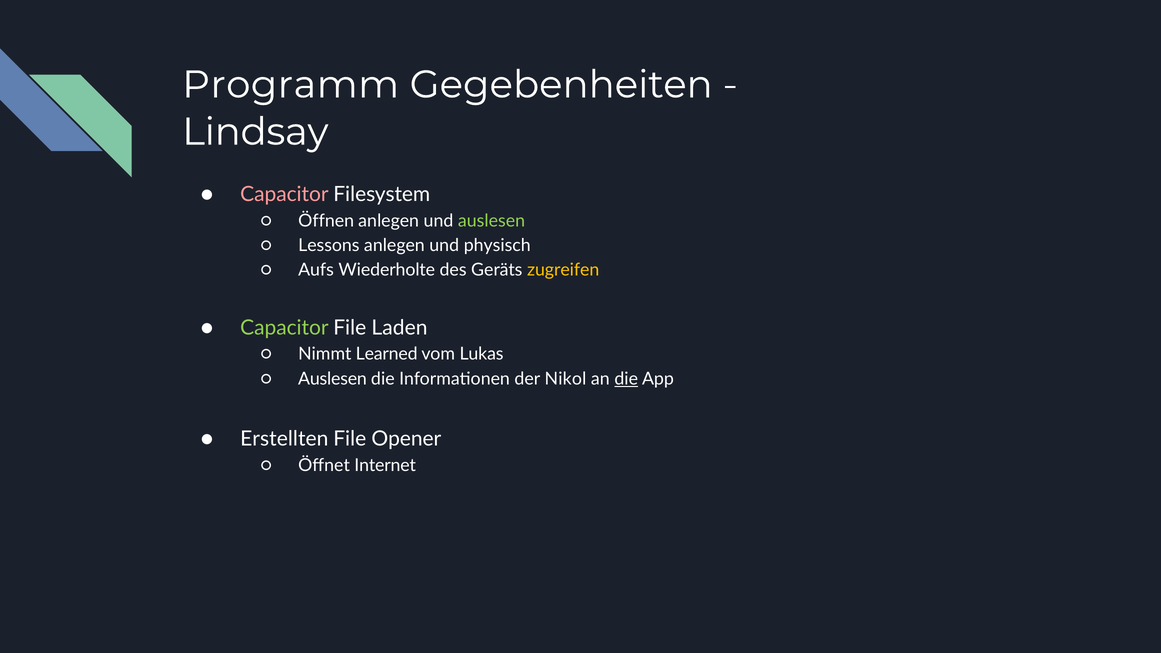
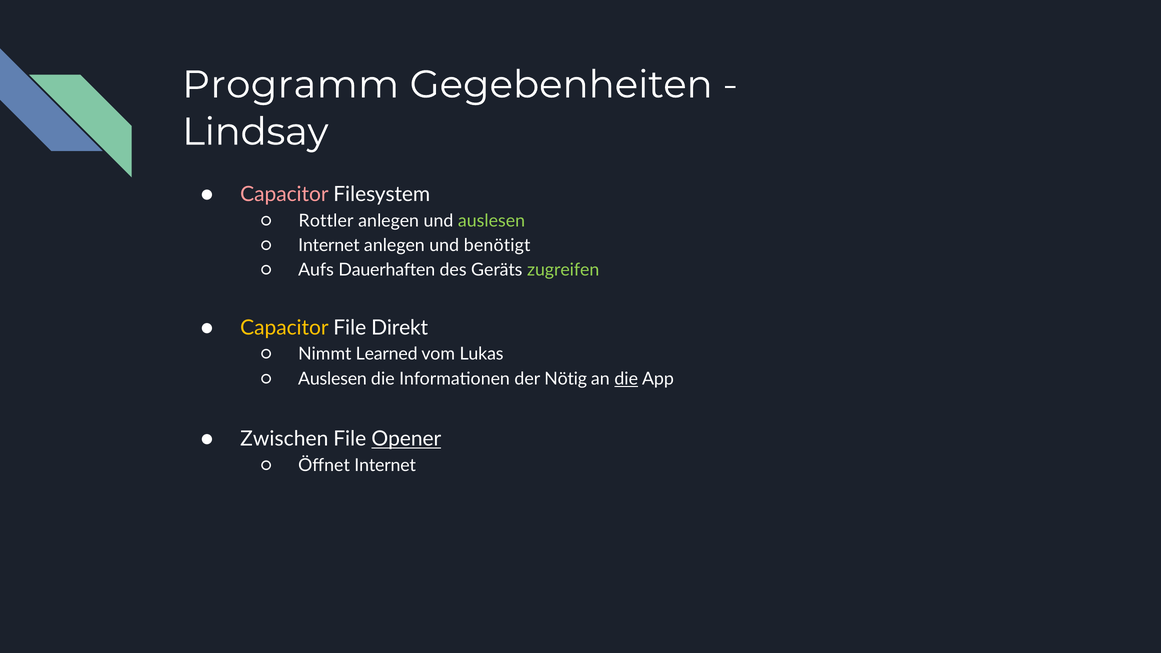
Öffnen: Öffnen -> Rottler (326, 221)
Lessons: Lessons -> Internet (329, 245)
physisch: physisch -> benötigt (497, 245)
Wiederholte: Wiederholte -> Dauerhaften (387, 270)
zugreifen colour: yellow -> light green (563, 270)
Capacitor colour: light green -> yellow (284, 328)
Laden: Laden -> Direkt (400, 328)
Nikol: Nikol -> Nötig (566, 379)
Erstellten: Erstellten -> Zwischen (284, 439)
Opener underline: none -> present (406, 439)
